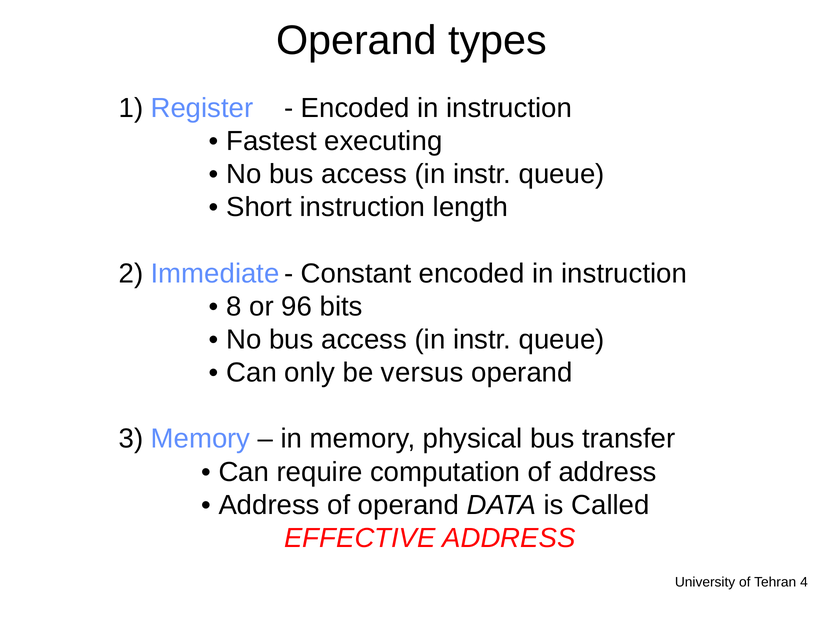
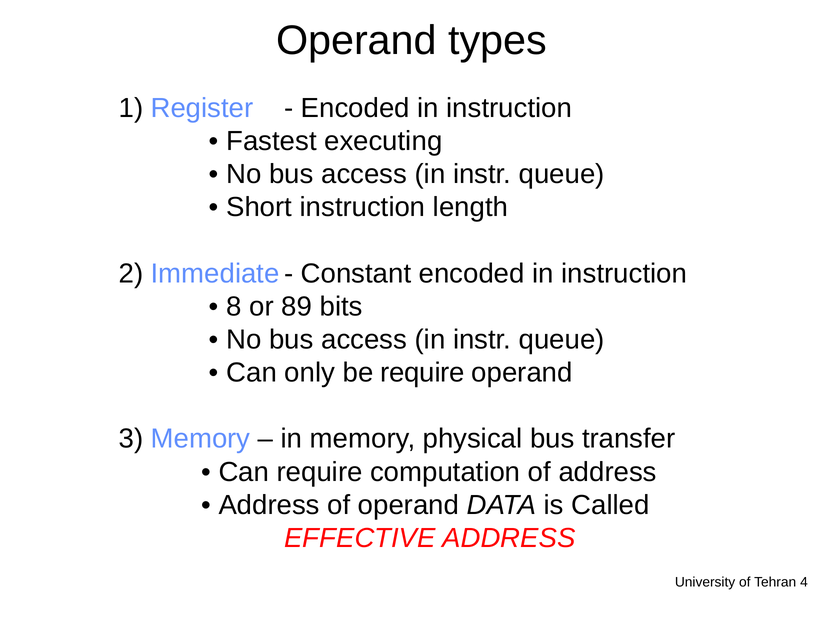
96: 96 -> 89 (297, 307)
be versus: versus -> require (423, 373)
